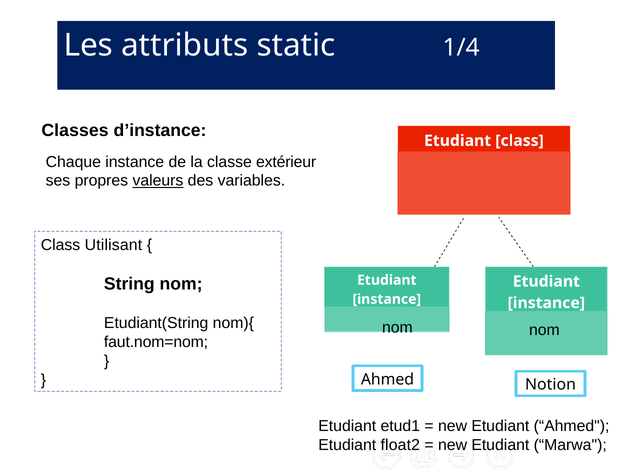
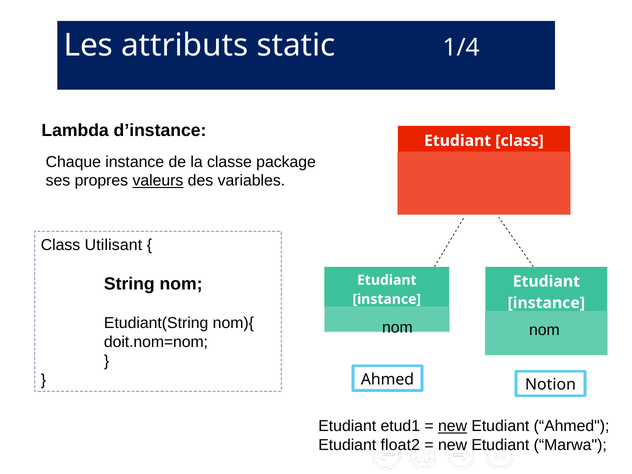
Classes: Classes -> Lambda (75, 130)
extérieur: extérieur -> package (286, 162)
faut.nom=nom: faut.nom=nom -> doit.nom=nom (156, 342)
new underline: none -> present (453, 426)
